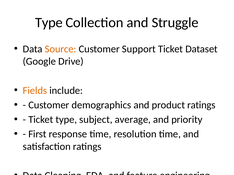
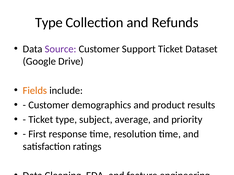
Struggle: Struggle -> Refunds (175, 23)
Source colour: orange -> purple (61, 49)
product ratings: ratings -> results (201, 105)
